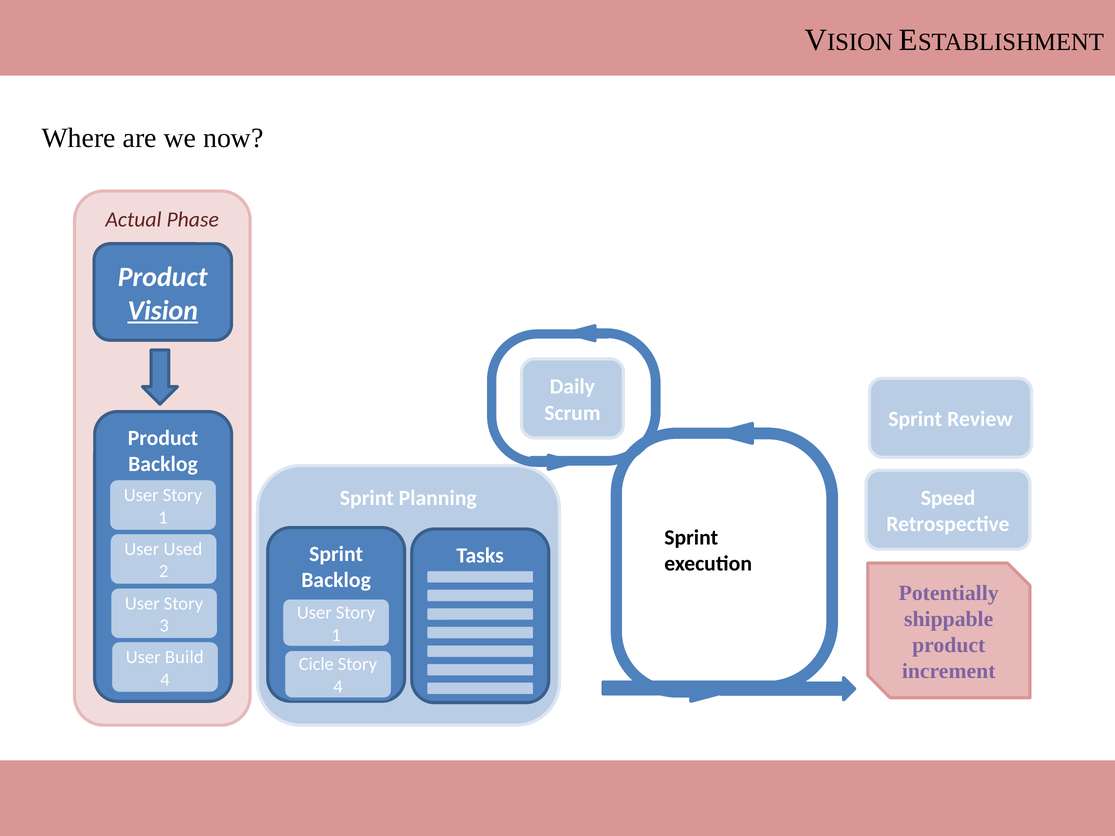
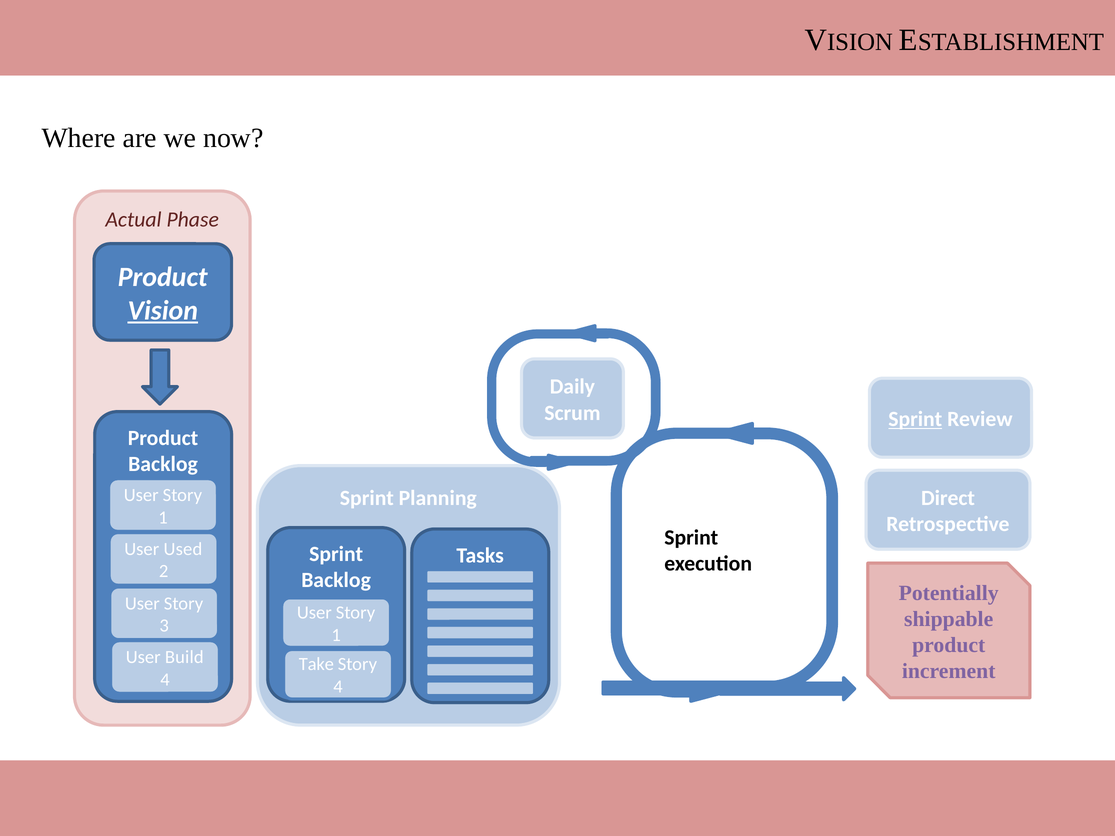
Sprint underline: none -> present (915, 419)
Speed: Speed -> Direct (948, 498)
Cicle: Cicle -> Take (316, 665)
